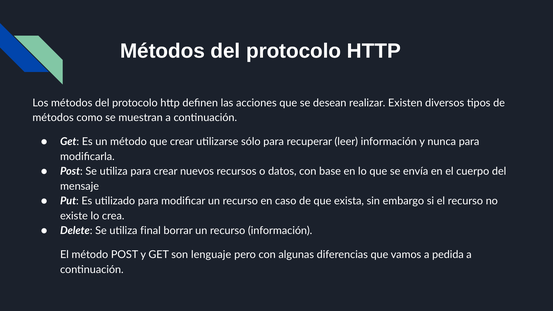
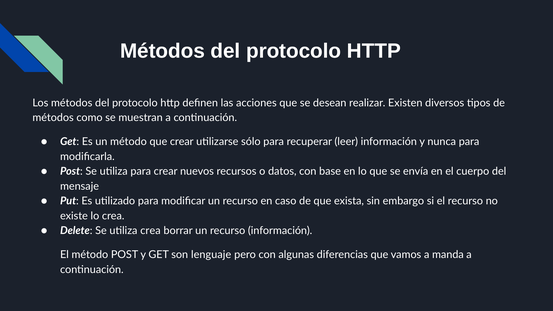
utiliza final: final -> crea (150, 231)
pedida: pedida -> manda (448, 255)
